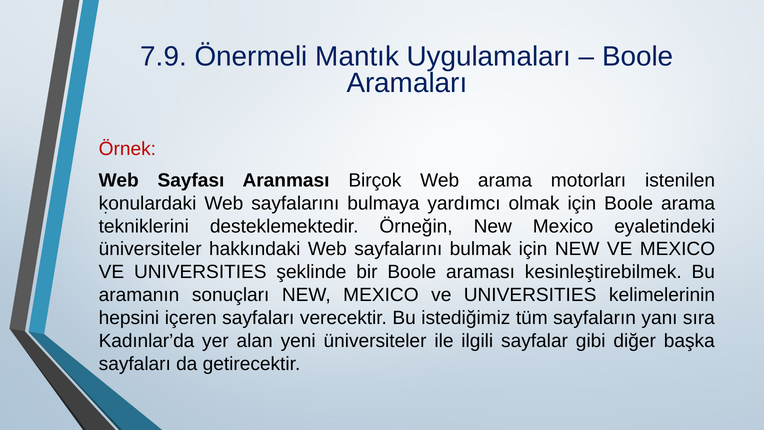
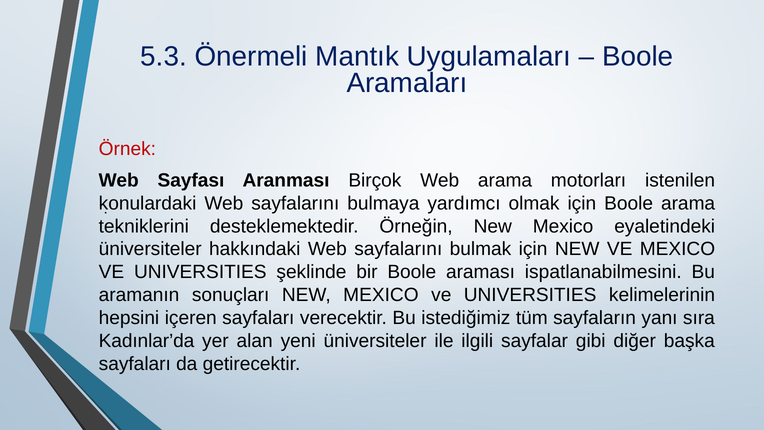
7.9: 7.9 -> 5.3 (164, 56)
kesinleştirebilmek: kesinleştirebilmek -> ispatlanabilmesini (603, 272)
